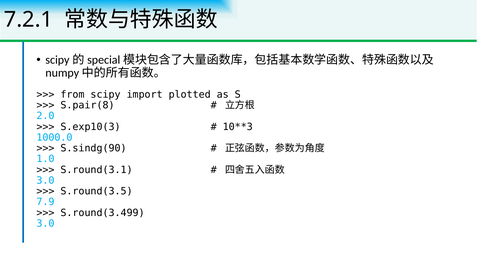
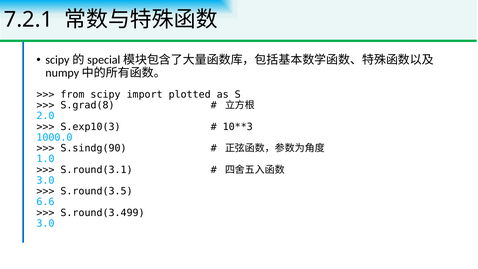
S.pair(8: S.pair(8 -> S.grad(8 (87, 105)
7.9: 7.9 -> 6.6 (45, 202)
